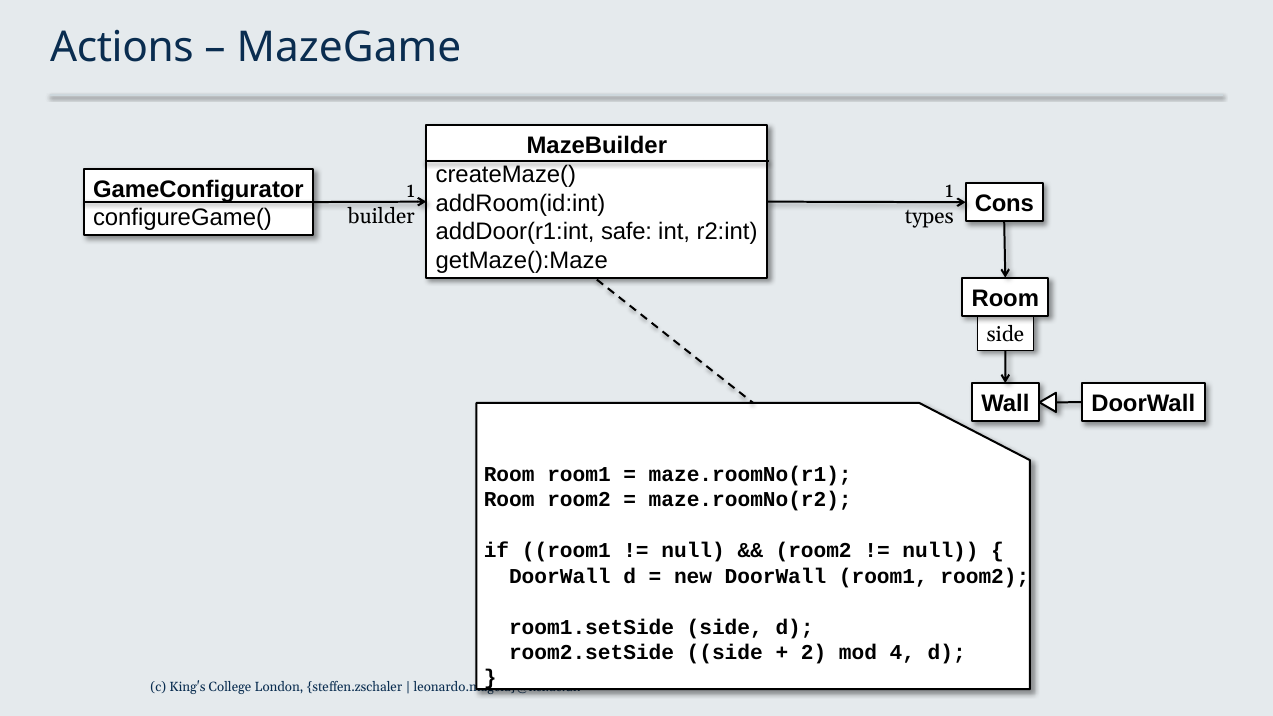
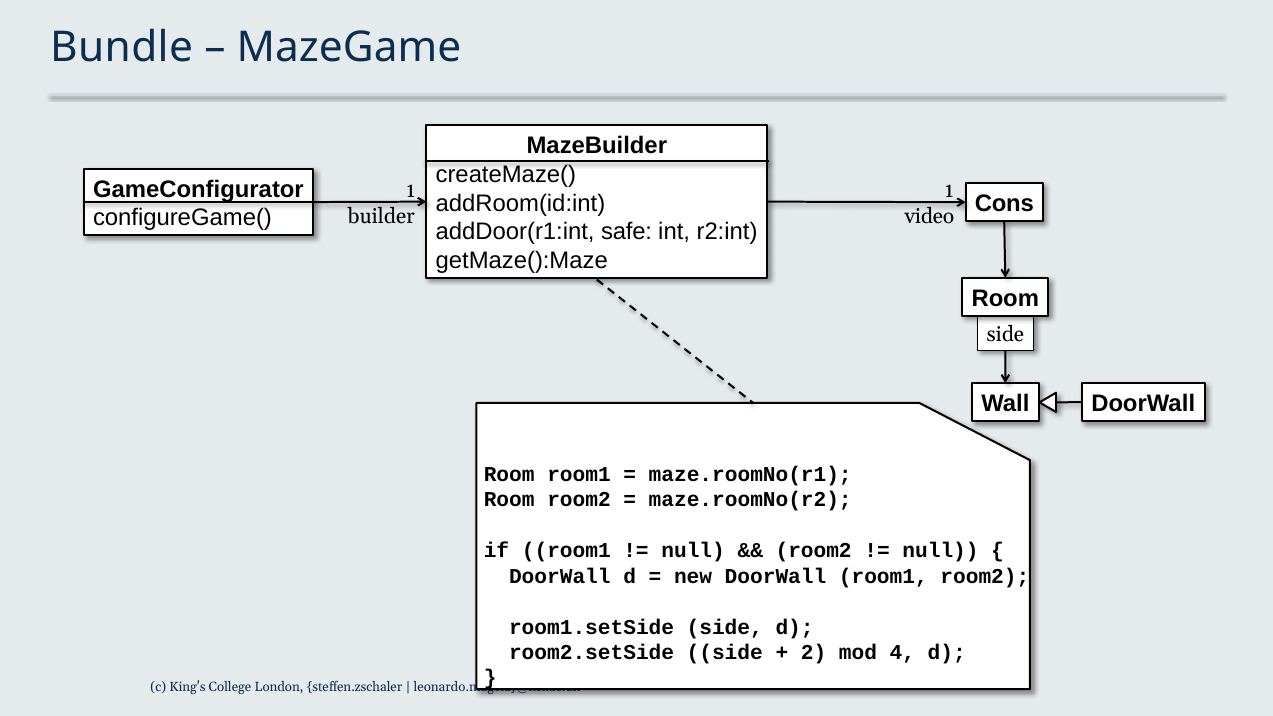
Actions: Actions -> Bundle (122, 47)
types: types -> video (929, 216)
